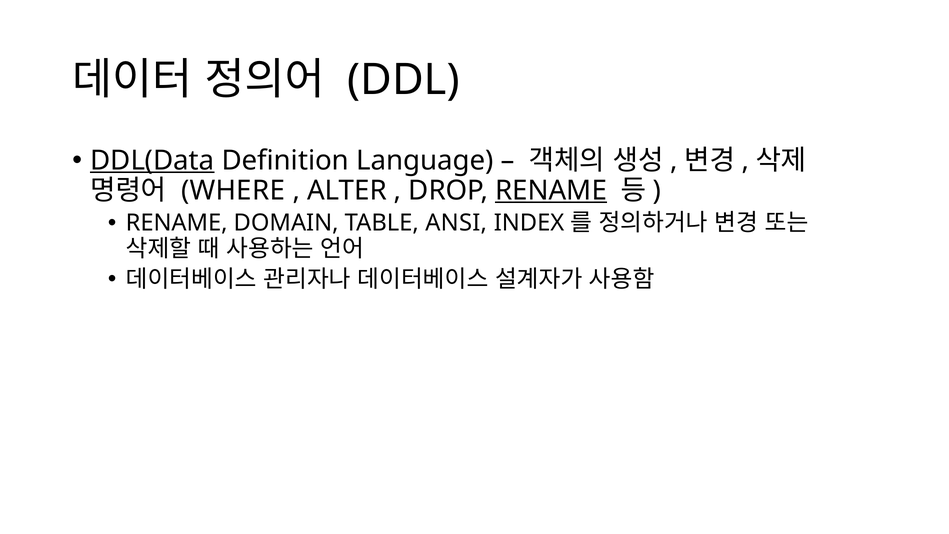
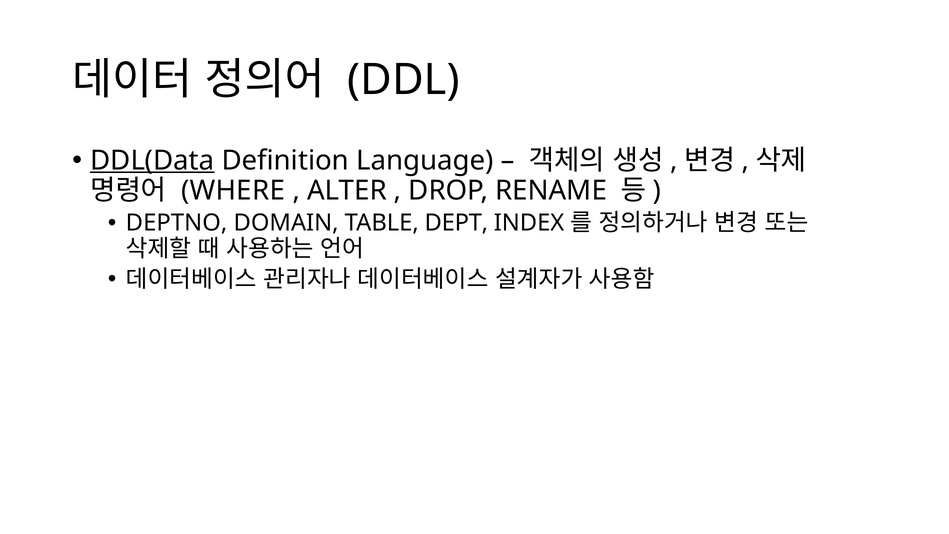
RENAME underline: present -> none (551, 190)
RENAME: RENAME -> DEPTNO (177, 223)
ANSI: ANSI -> DEPT (456, 223)
